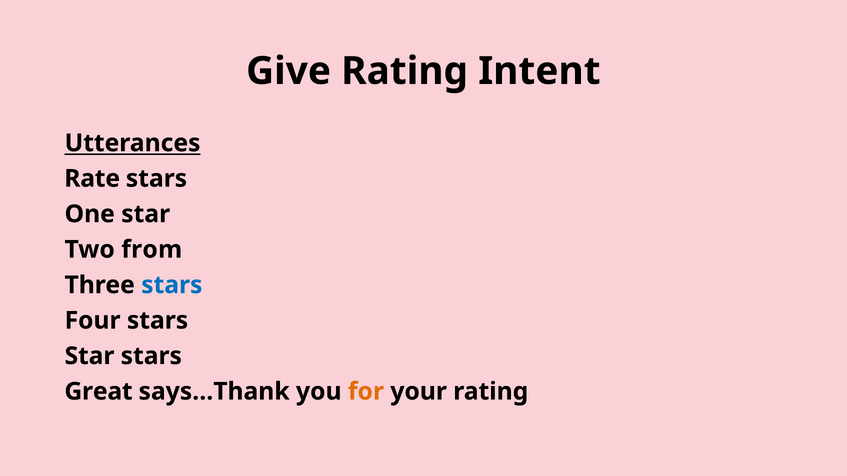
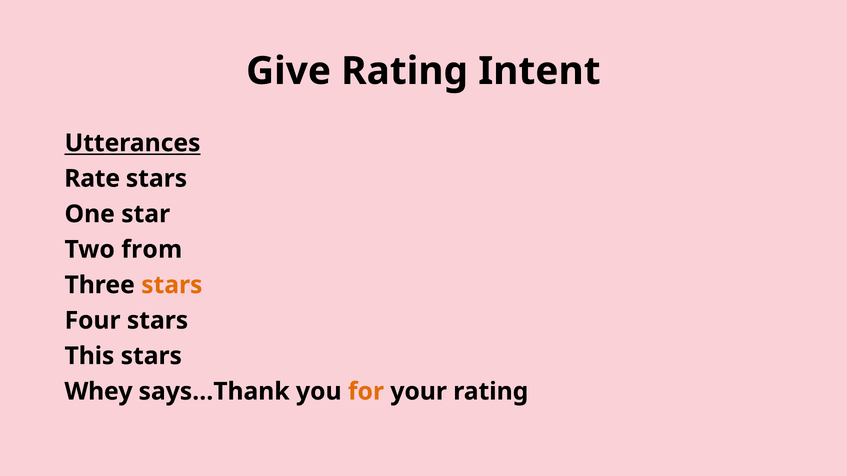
stars colour: blue -> orange (172, 285)
Star: Star -> This (89, 356)
Great: Great -> Whey (99, 392)
